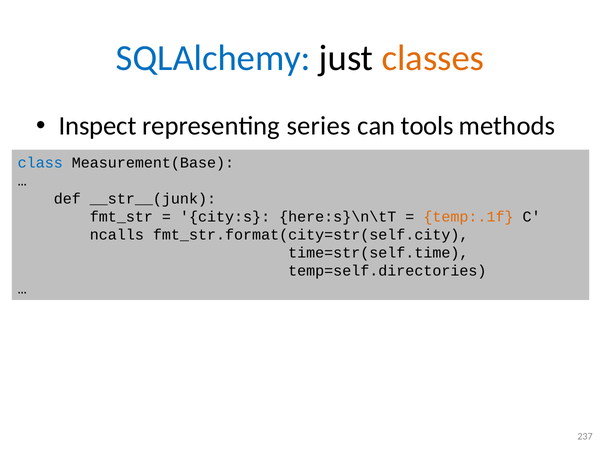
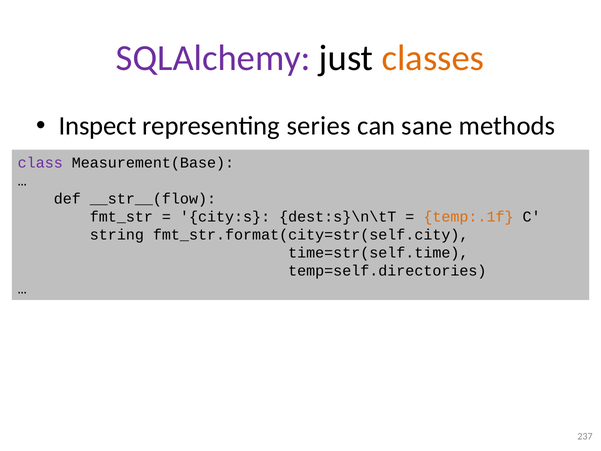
SQLAlchemy colour: blue -> purple (213, 58)
tools: tools -> sane (427, 126)
class colour: blue -> purple (40, 163)
__str__(junk: __str__(junk -> __str__(flow (153, 199)
here:s}\n\tT: here:s}\n\tT -> dest:s}\n\tT (338, 217)
ncalls: ncalls -> string (117, 235)
